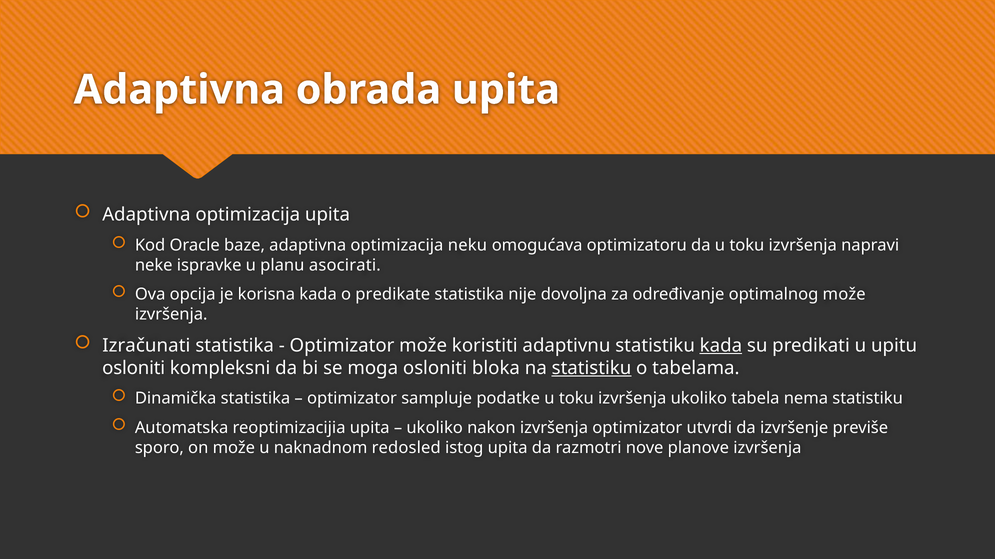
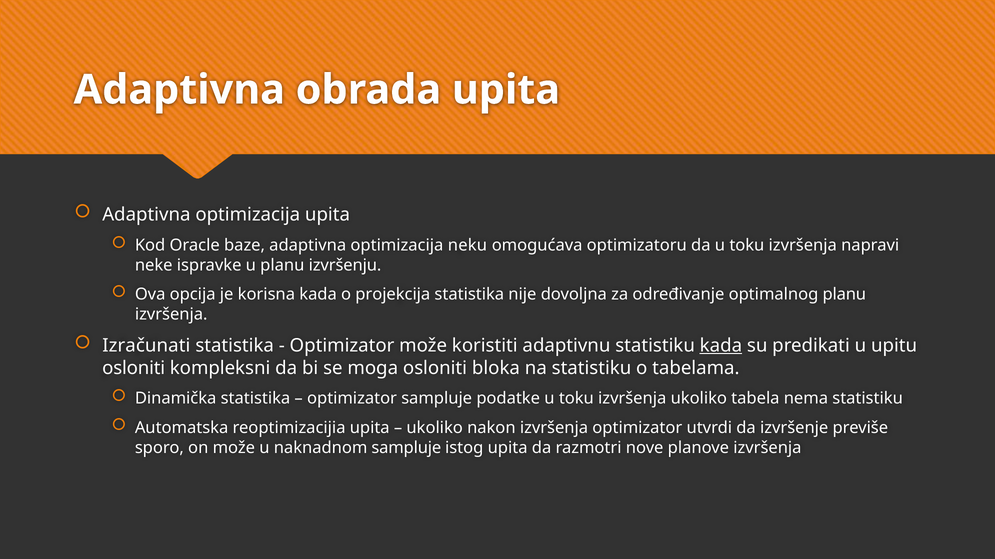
asocirati: asocirati -> izvršenju (345, 265)
predikate: predikate -> projekcija (393, 295)
optimalnog može: može -> planu (844, 295)
statistiku underline: present -> none (592, 368)
naknadnom redosled: redosled -> sampluje (406, 448)
